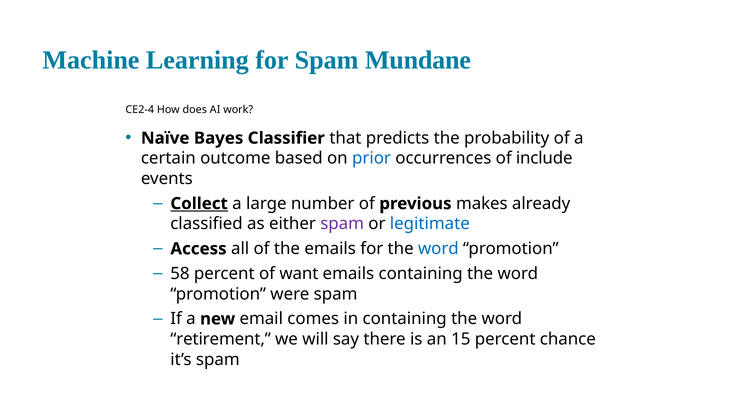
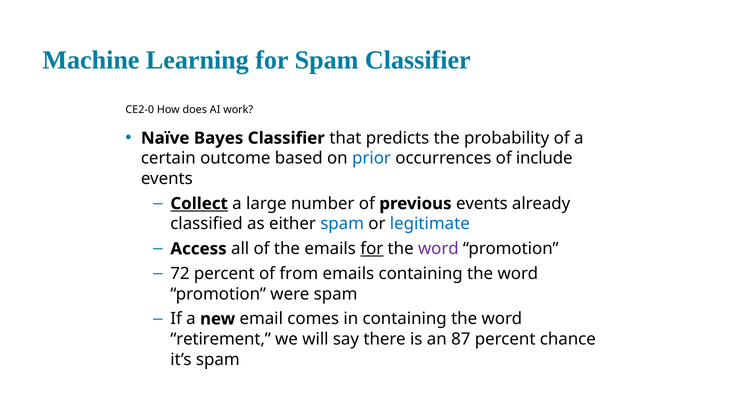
Spam Mundane: Mundane -> Classifier (418, 60)
2-4: 2-4 -> 2-0 (146, 110)
previous makes: makes -> events (482, 204)
spam colour: purple -> blue (342, 224)
for underline: none -> present (372, 249)
word colour: blue -> purple (438, 249)
58: 58 -> 72 (180, 274)
want: want -> from (299, 274)
15: 15 -> 87 (461, 339)
